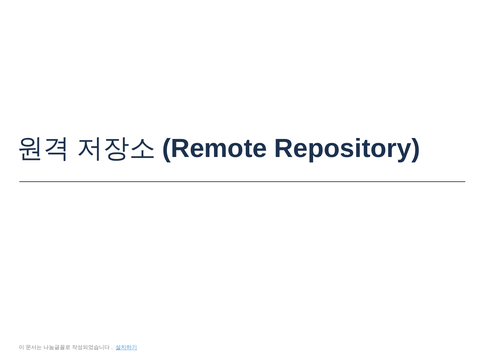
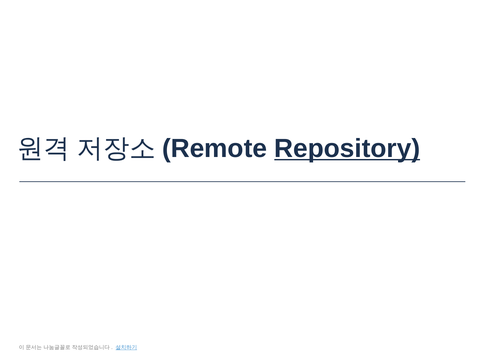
Repository underline: none -> present (347, 149)
